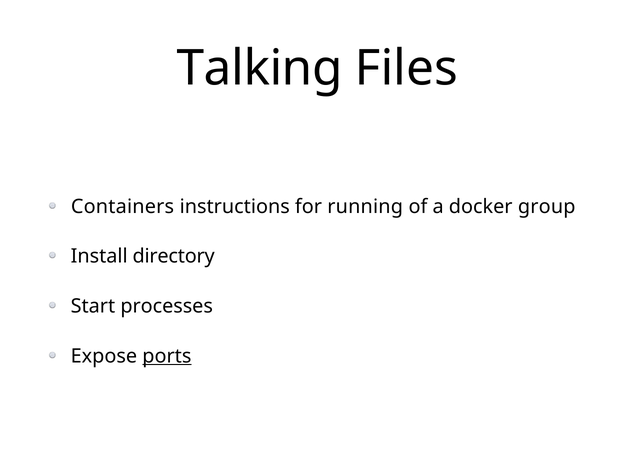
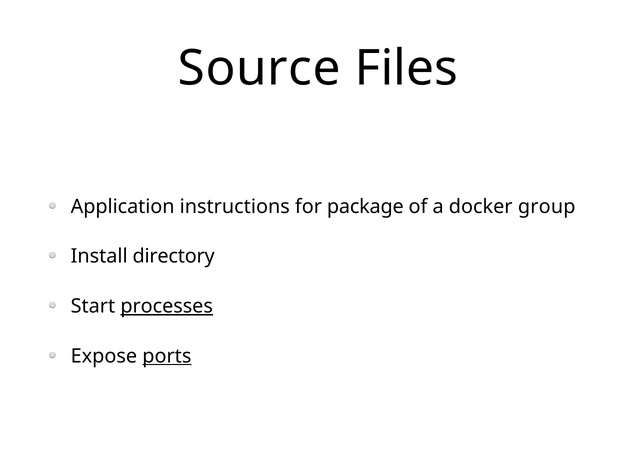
Talking: Talking -> Source (259, 69)
Containers: Containers -> Application (123, 207)
running: running -> package (365, 207)
processes underline: none -> present (167, 306)
